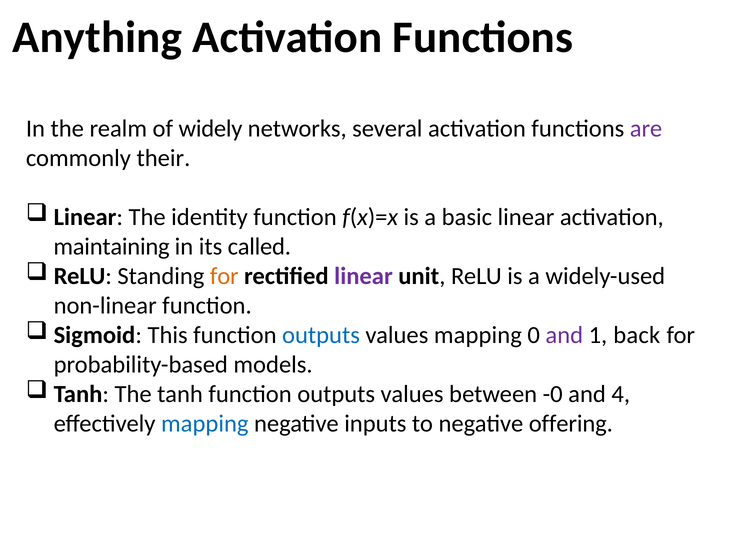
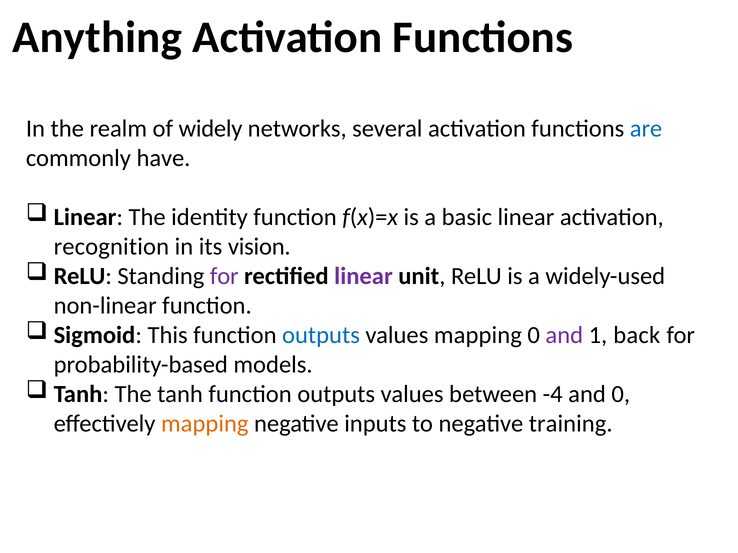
are colour: purple -> blue (646, 129)
their: their -> have (164, 158)
maintaining: maintaining -> recognition (111, 247)
called: called -> vision (259, 247)
for colour: orange -> purple (224, 276)
-0: -0 -> -4 (553, 395)
and 4: 4 -> 0 (621, 395)
mapping colour: blue -> orange (205, 424)
offering: offering -> training (571, 424)
